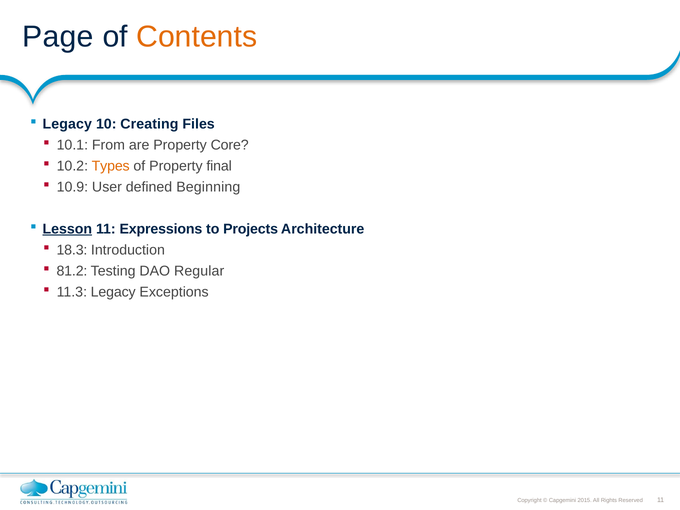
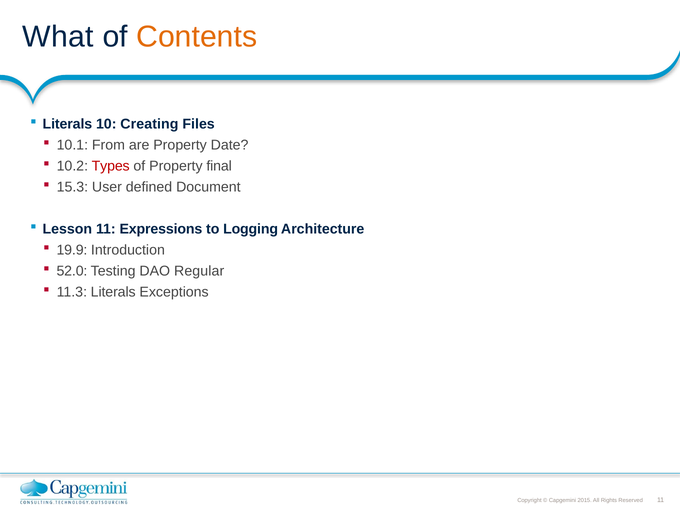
Page: Page -> What (58, 37)
Legacy: Legacy -> Literals (67, 124)
Core: Core -> Date (230, 145)
Types colour: orange -> red (111, 166)
10.9: 10.9 -> 15.3 (72, 187)
Beginning: Beginning -> Document (208, 187)
Lesson underline: present -> none (67, 229)
Projects: Projects -> Logging (251, 229)
18.3: 18.3 -> 19.9 (72, 250)
81.2: 81.2 -> 52.0 (72, 271)
11.3 Legacy: Legacy -> Literals (113, 292)
